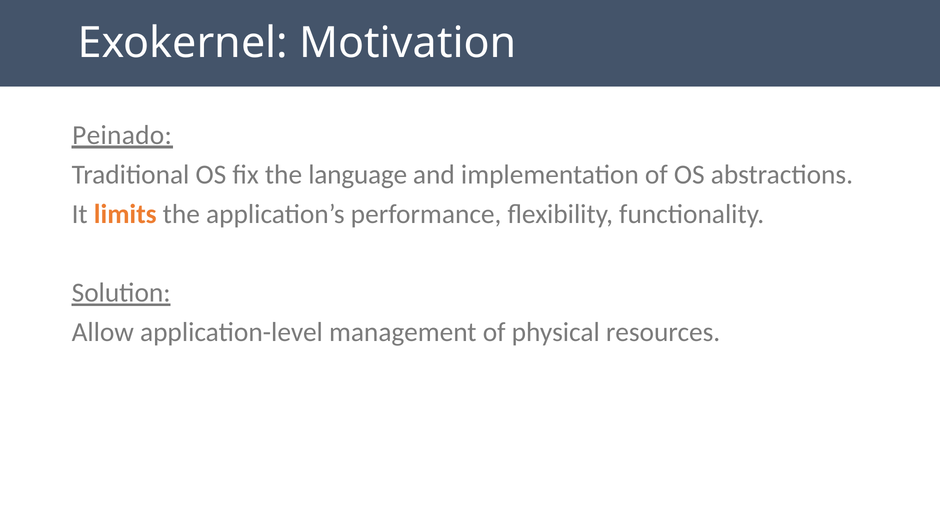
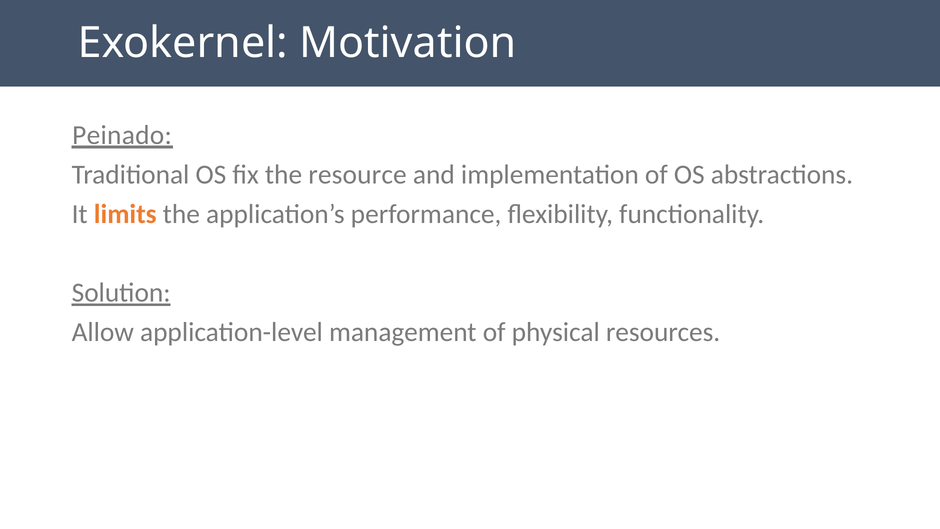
language: language -> resource (357, 174)
